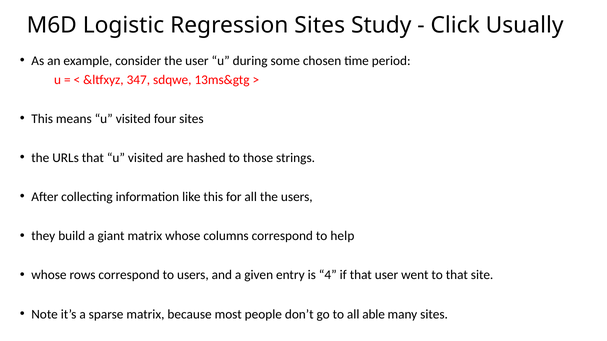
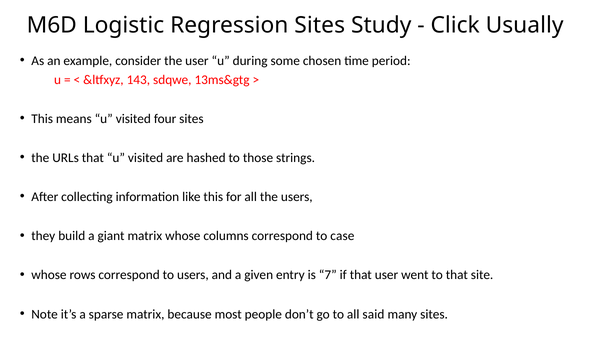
347: 347 -> 143 (138, 80)
help: help -> case (342, 236)
4: 4 -> 7 (328, 275)
able: able -> said (373, 315)
